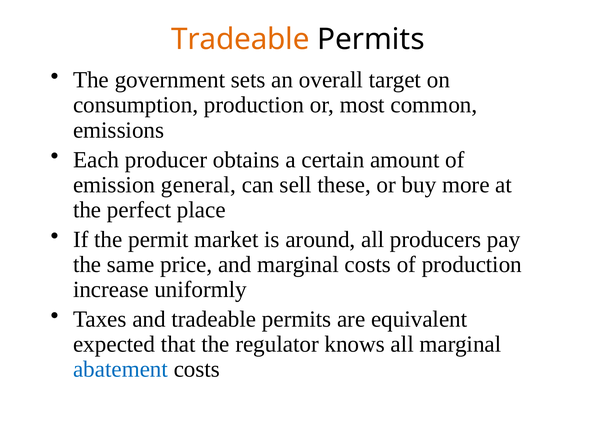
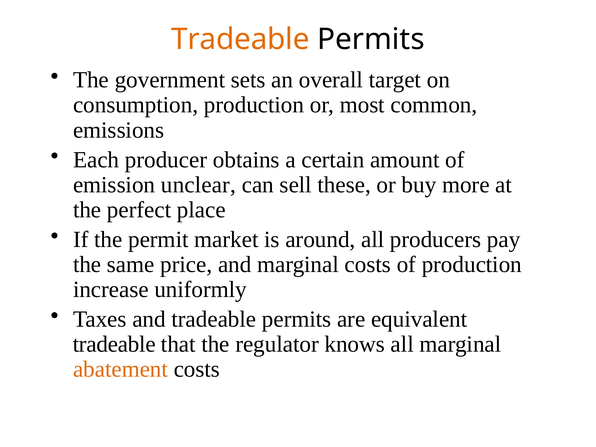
general: general -> unclear (198, 185)
expected: expected -> tradeable (114, 344)
abatement colour: blue -> orange (120, 369)
